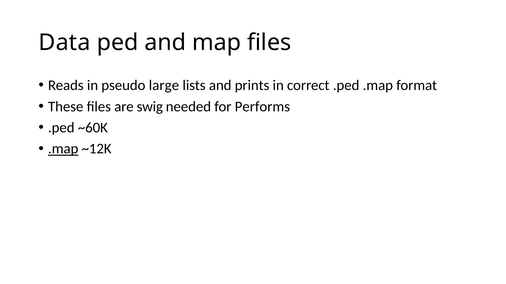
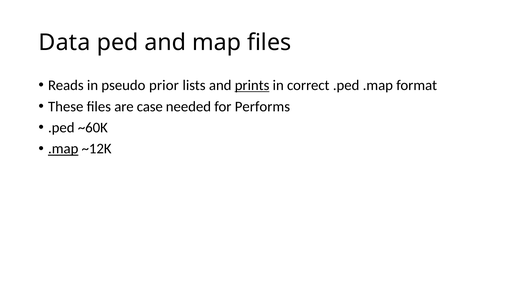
large: large -> prior (164, 86)
prints underline: none -> present (252, 86)
swig: swig -> case (150, 107)
